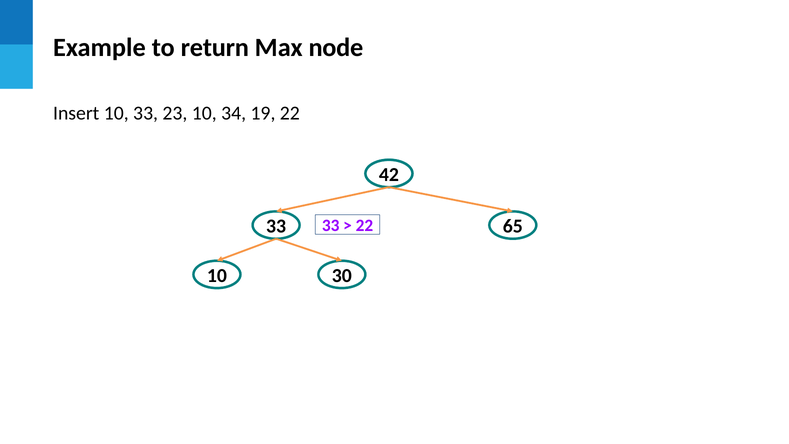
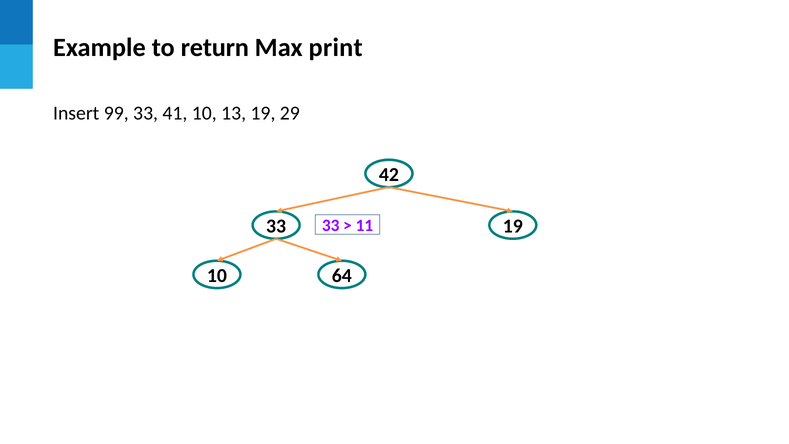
node: node -> print (336, 48)
Insert 10: 10 -> 99 (116, 113)
23: 23 -> 41 (175, 113)
34: 34 -> 13 (234, 113)
19 22: 22 -> 29 (290, 113)
33 65: 65 -> 19 (513, 226)
22: 22 -> 11 (364, 226)
30: 30 -> 64 (342, 276)
